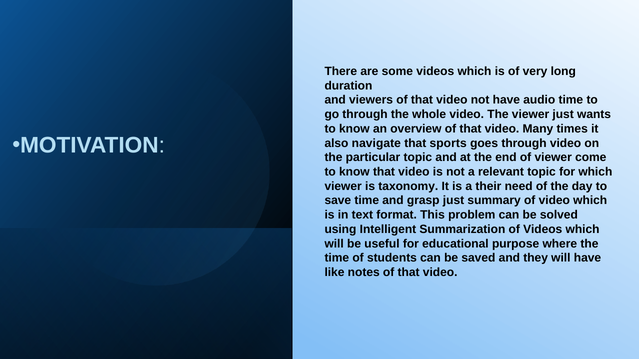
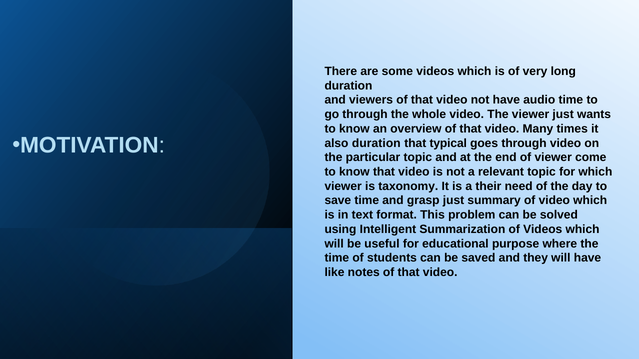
also navigate: navigate -> duration (376, 143)
sports: sports -> typical (448, 143)
